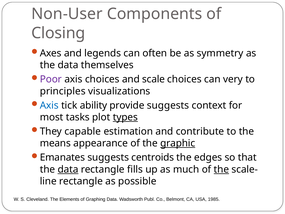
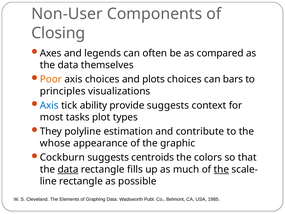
symmetry: symmetry -> compared (220, 53)
Poor colour: purple -> orange (51, 79)
scale: scale -> plots (154, 79)
very: very -> bars (233, 79)
types underline: present -> none (125, 117)
capable: capable -> polyline (83, 131)
means: means -> whose (55, 143)
graphic underline: present -> none (178, 143)
Emanates: Emanates -> Cockburn (62, 157)
edges: edges -> colors (208, 157)
